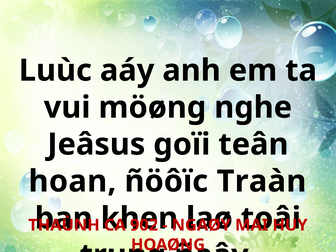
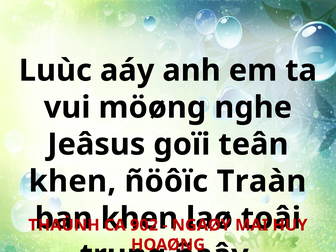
hoan: hoan -> khen (72, 181)
